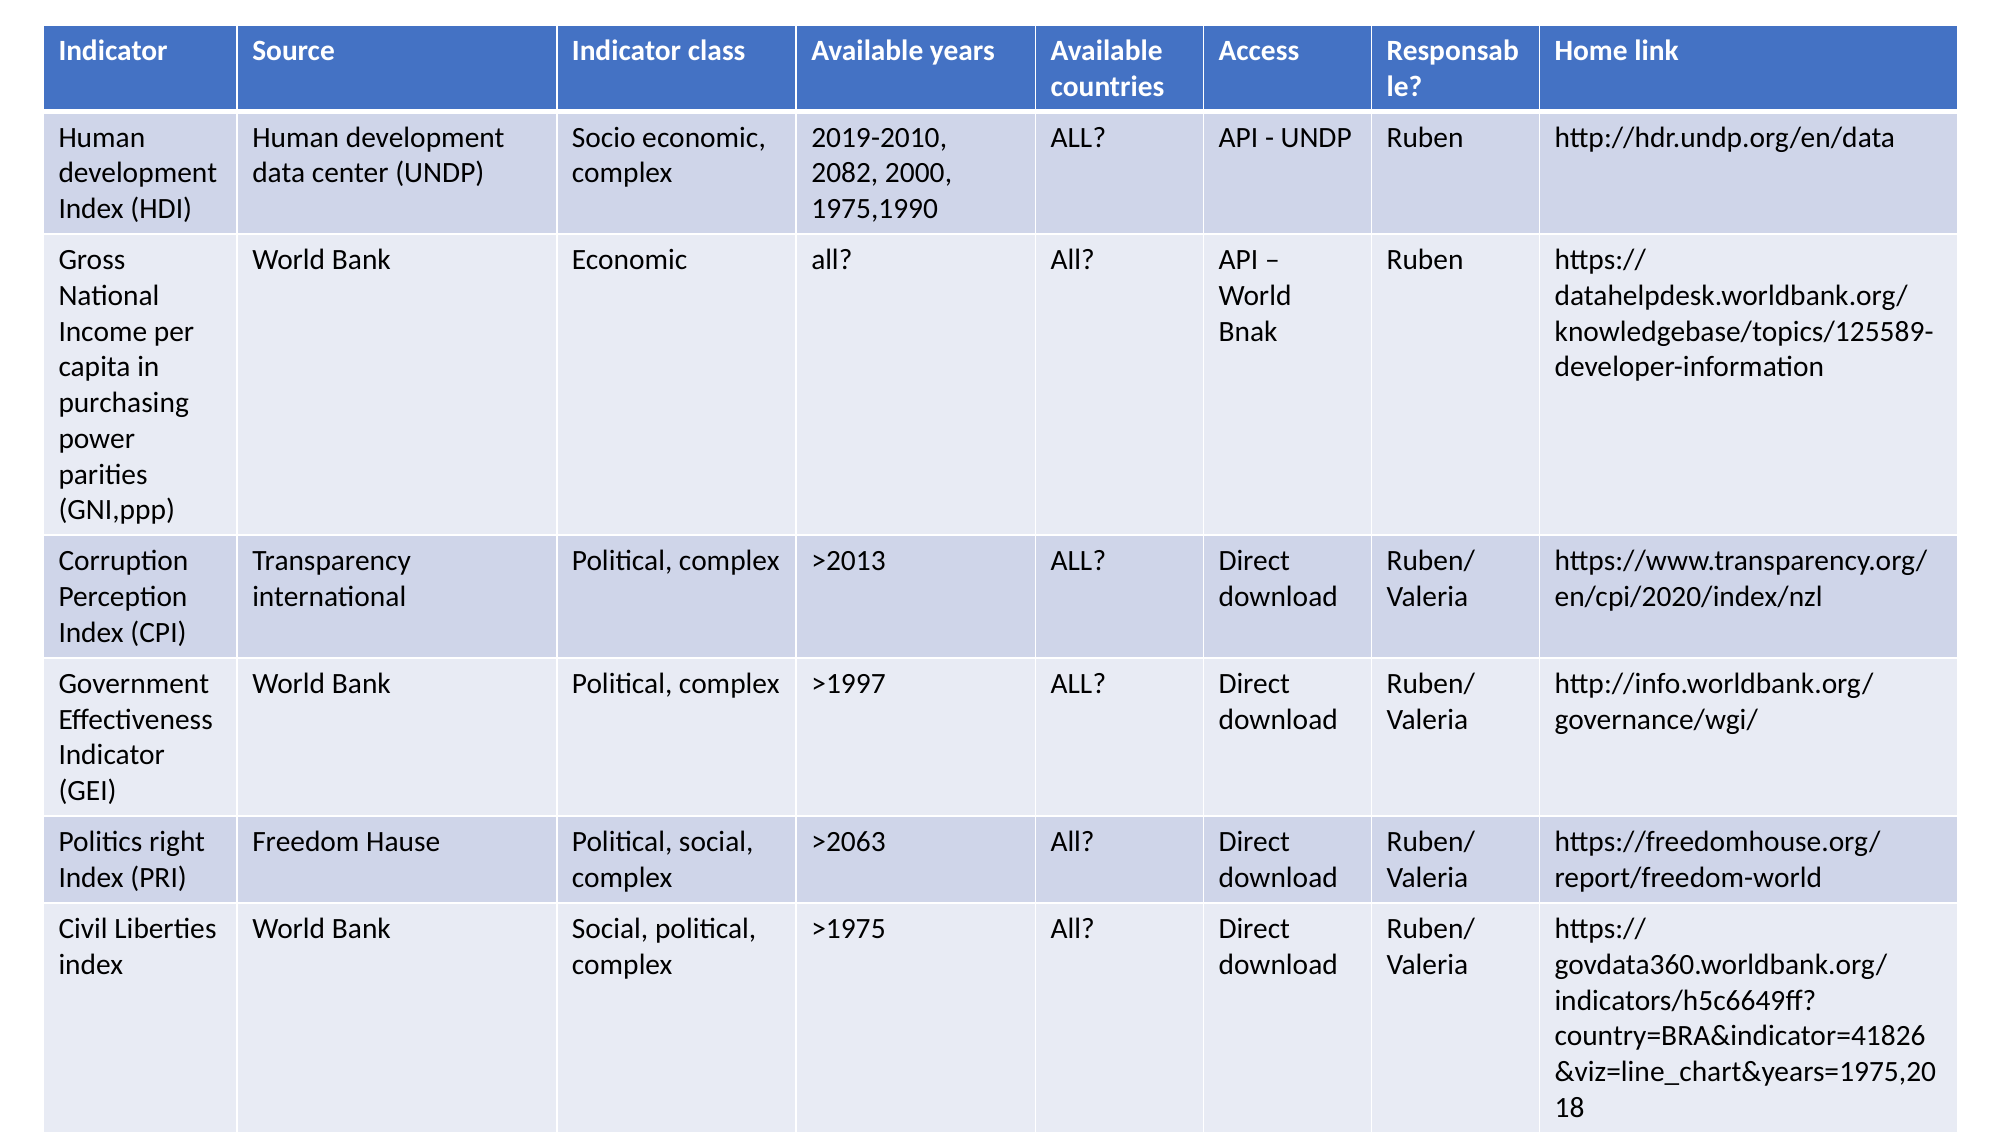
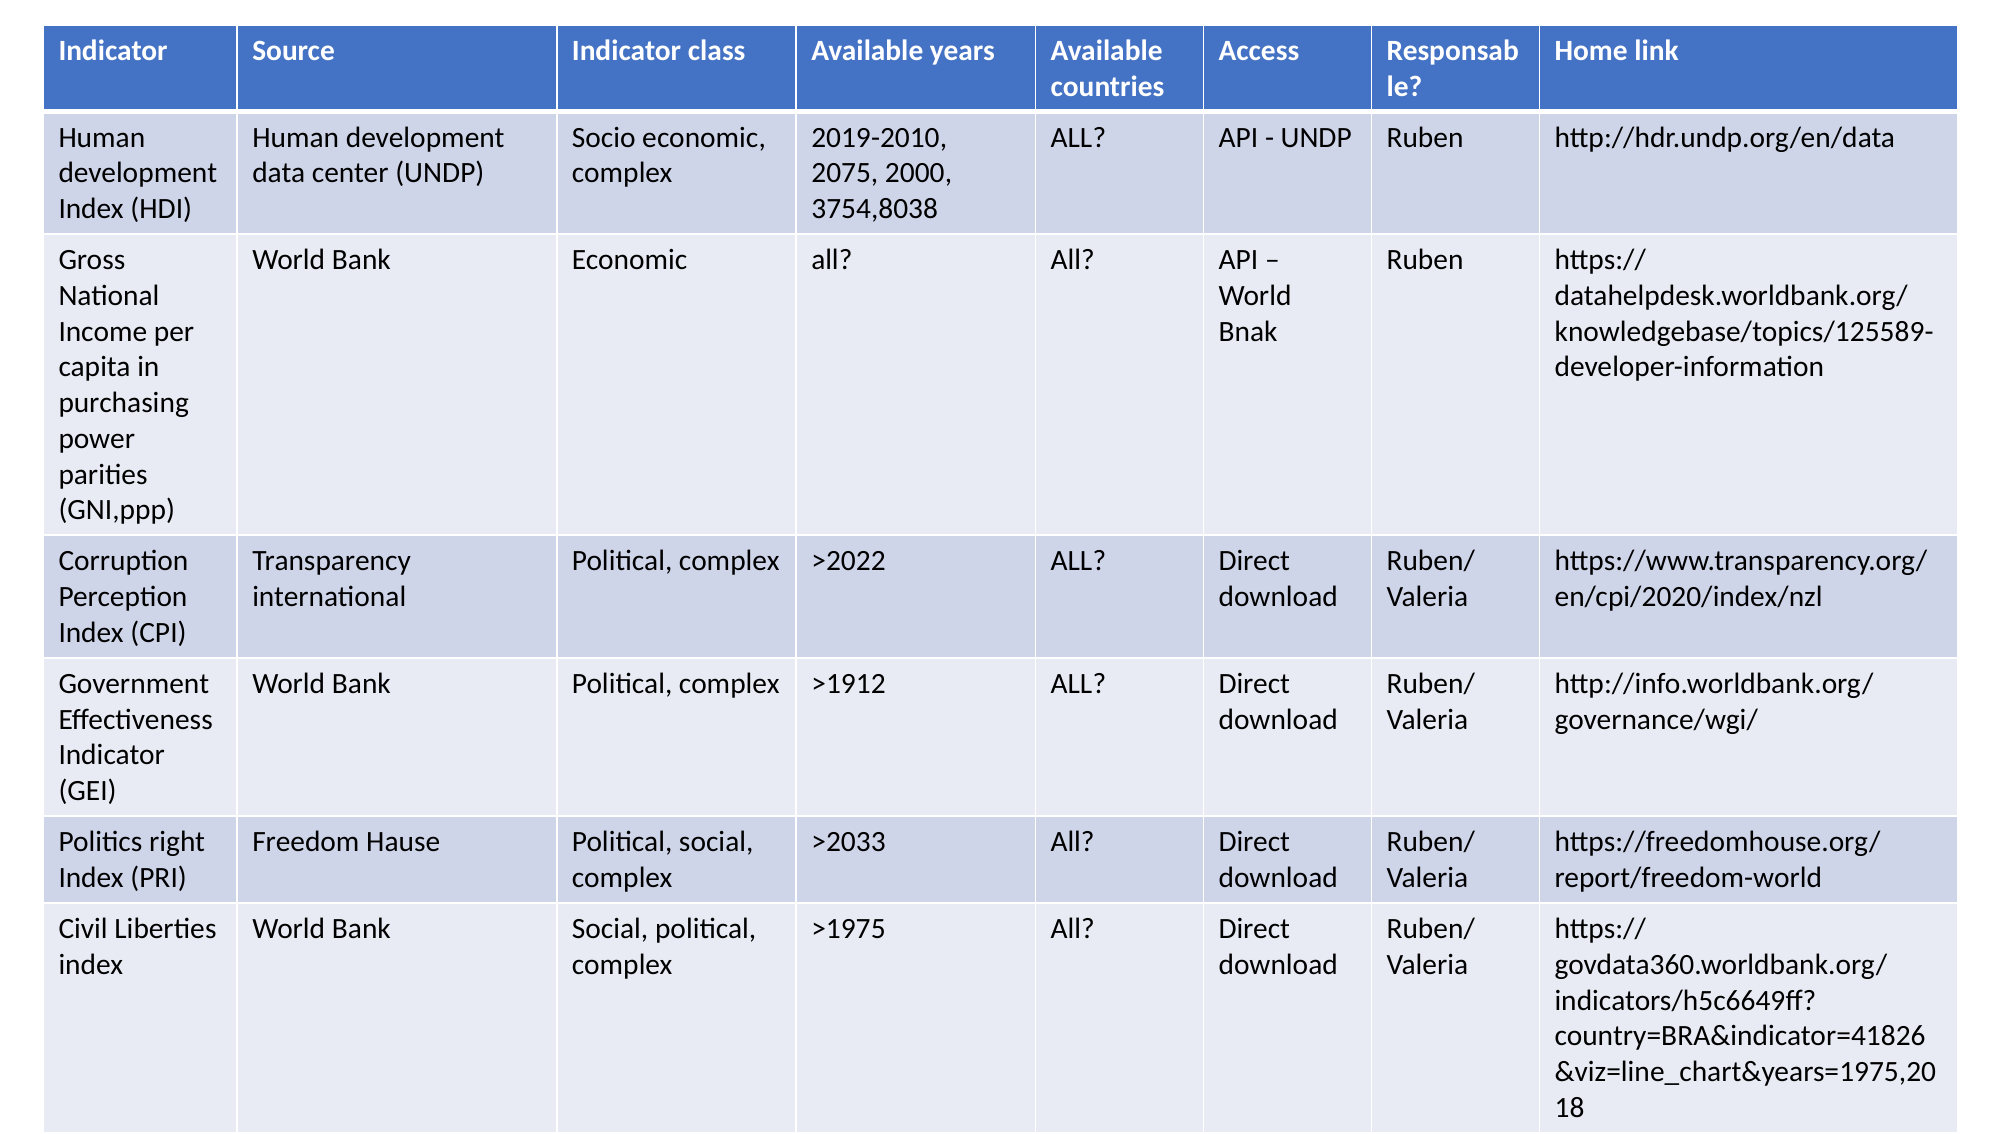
2082: 2082 -> 2075 (845, 173)
1975,1990: 1975,1990 -> 3754,8038 (875, 209)
>2013: >2013 -> >2022 (848, 561)
>1997: >1997 -> >1912 (848, 684)
>2063: >2063 -> >2033 (848, 842)
